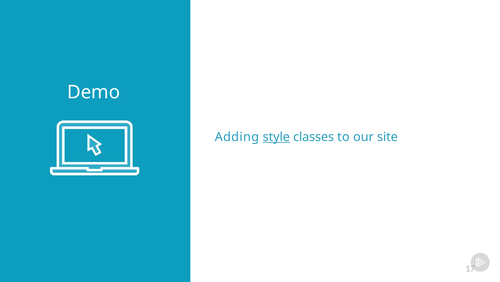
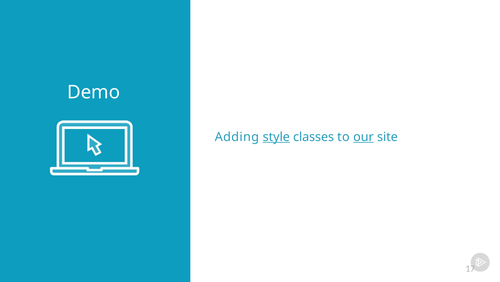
our underline: none -> present (363, 137)
